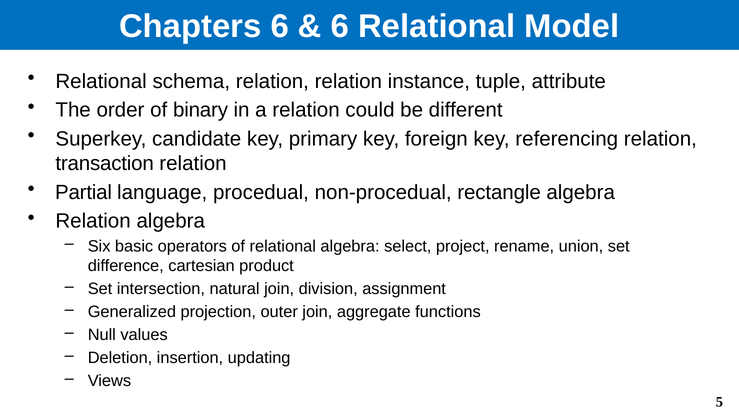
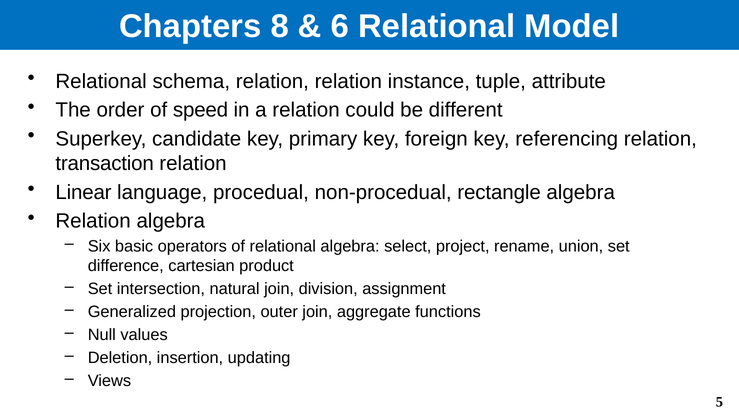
Chapters 6: 6 -> 8 (280, 26)
binary: binary -> speed (201, 110)
Partial: Partial -> Linear (84, 192)
